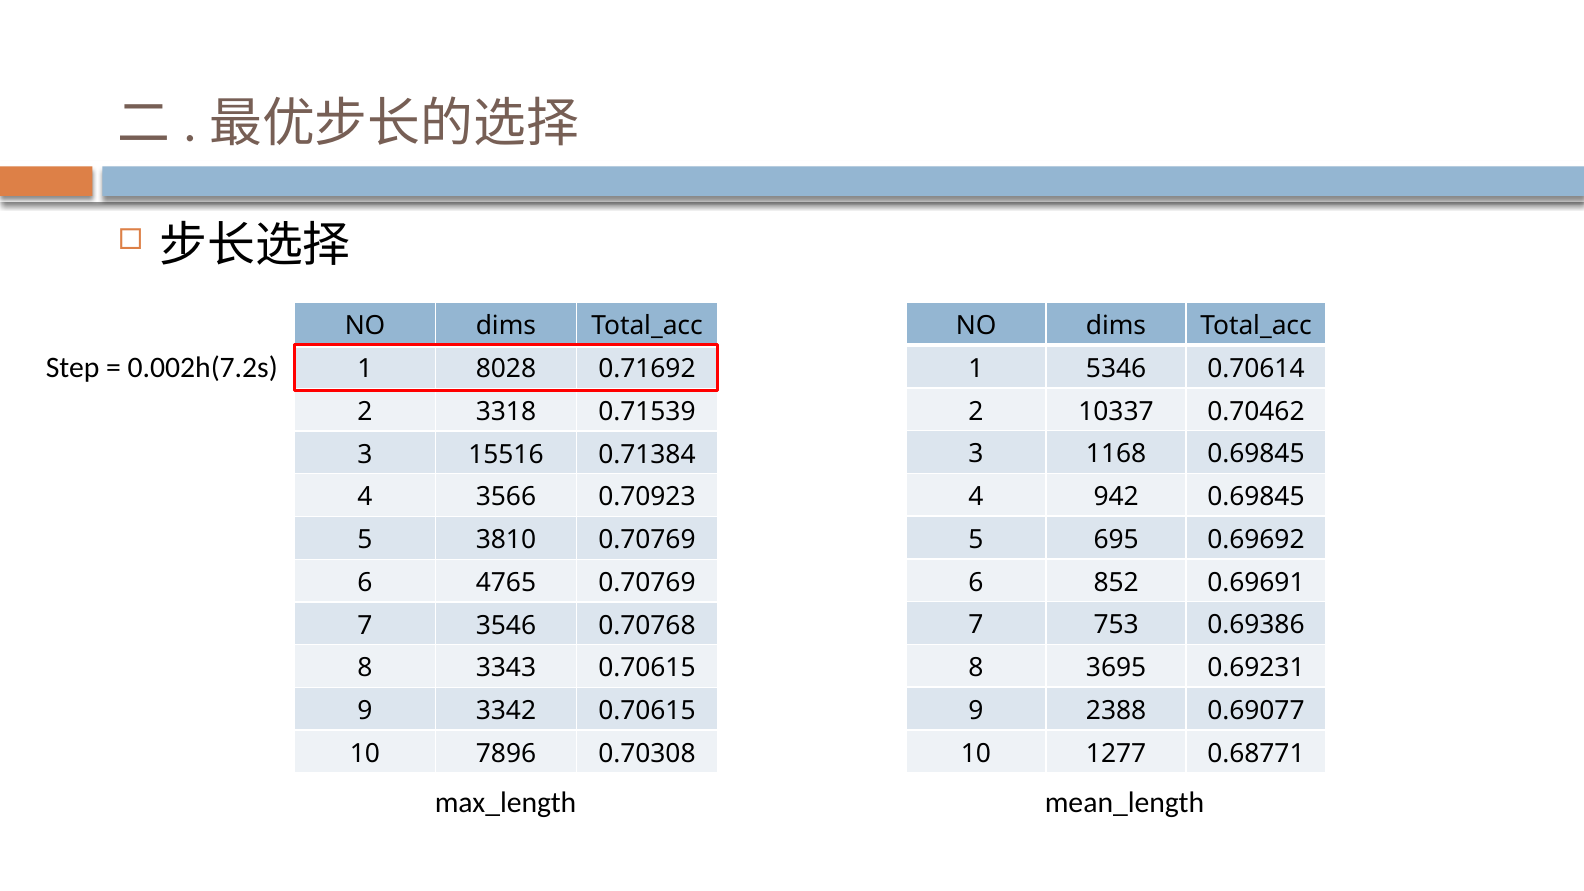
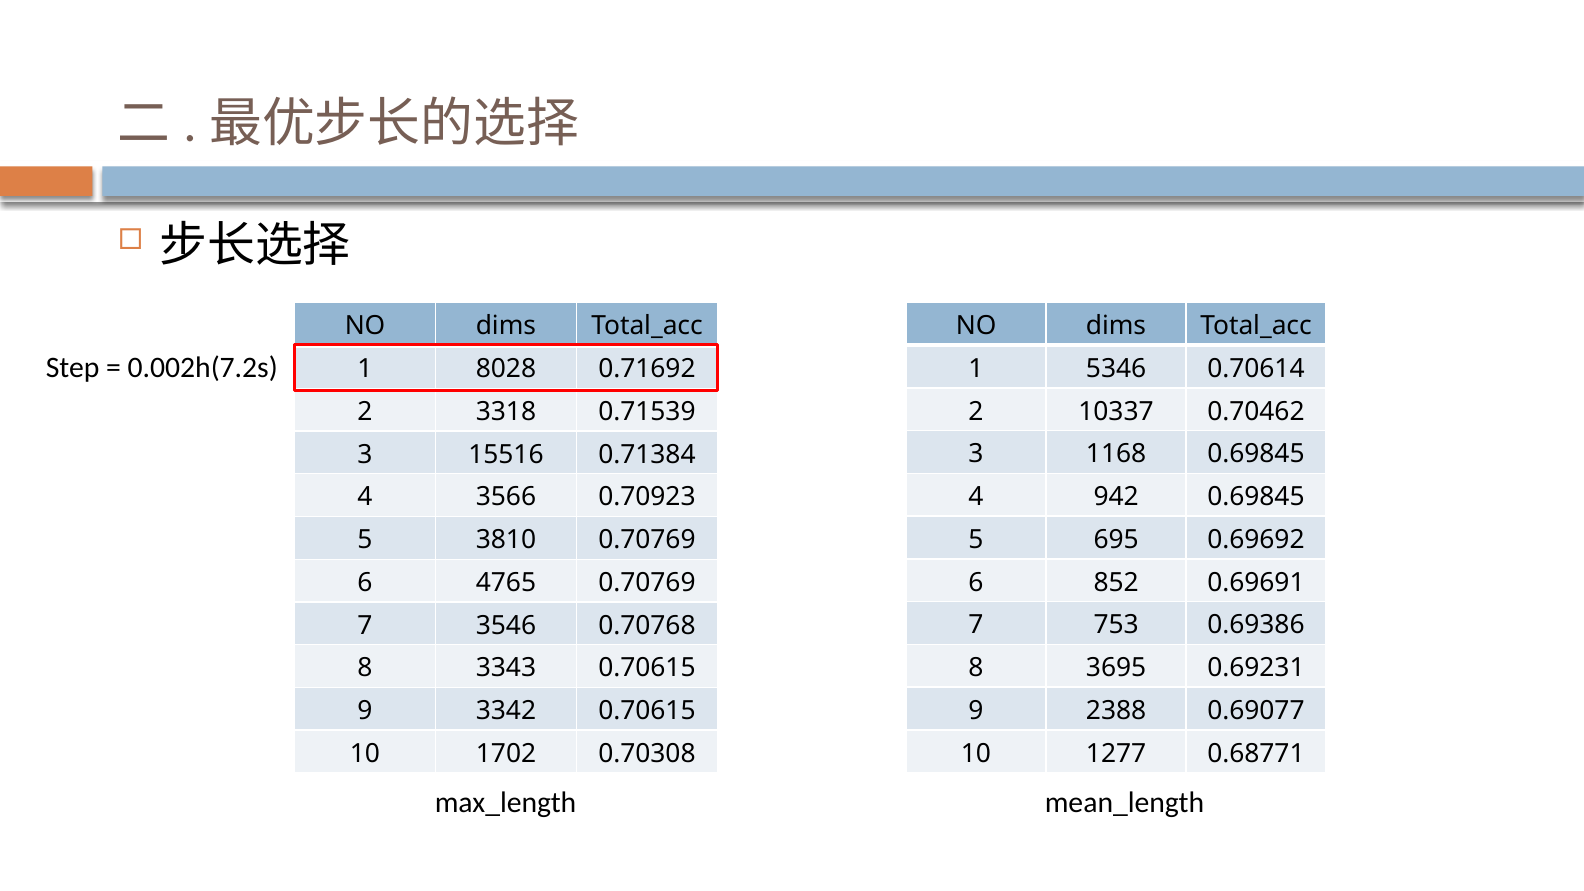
7896: 7896 -> 1702 (506, 754)
